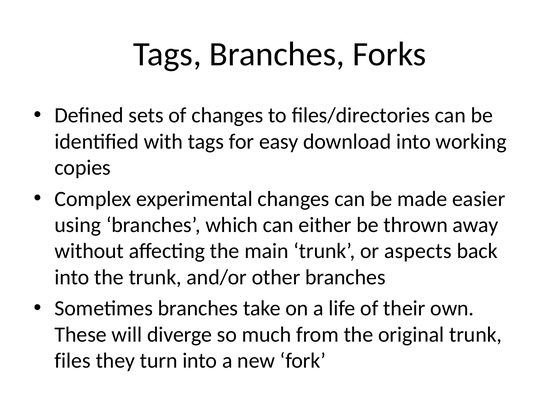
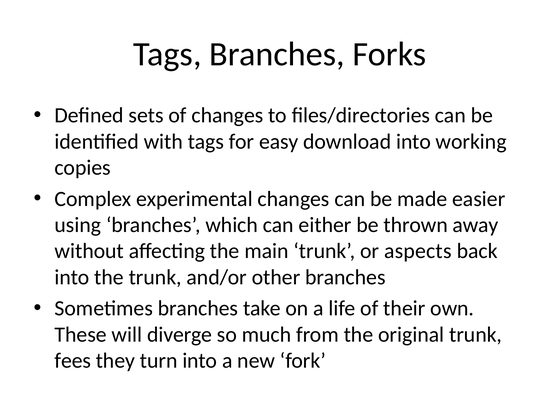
files: files -> fees (73, 361)
